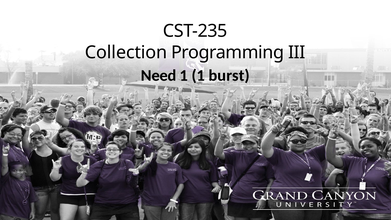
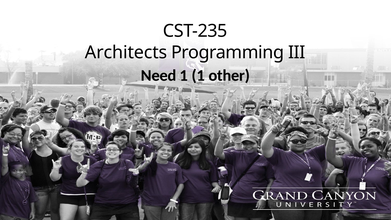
Collection: Collection -> Architects (126, 53)
burst: burst -> other (229, 75)
